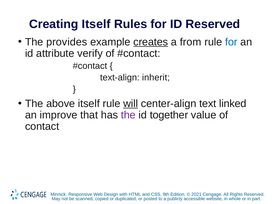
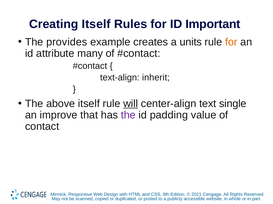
ID Reserved: Reserved -> Important (213, 24)
creates underline: present -> none (151, 42)
from: from -> units (191, 42)
for colour: blue -> orange (231, 42)
verify: verify -> many (90, 54)
linked: linked -> single (233, 104)
together: together -> padding (169, 115)
